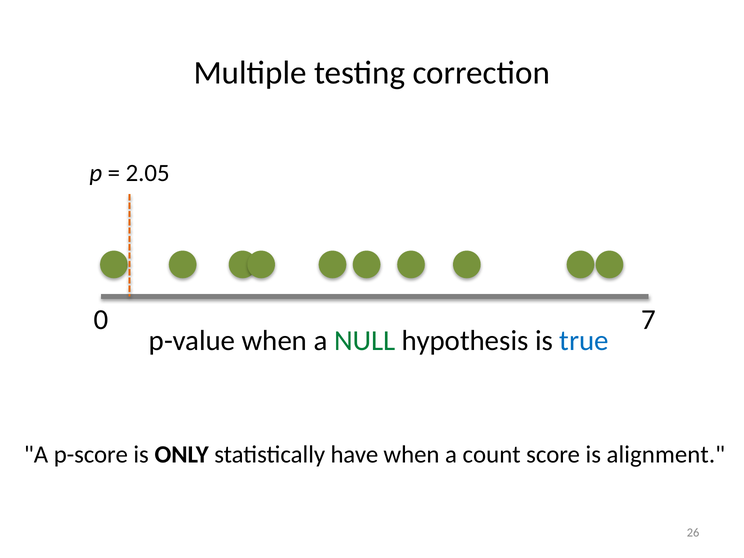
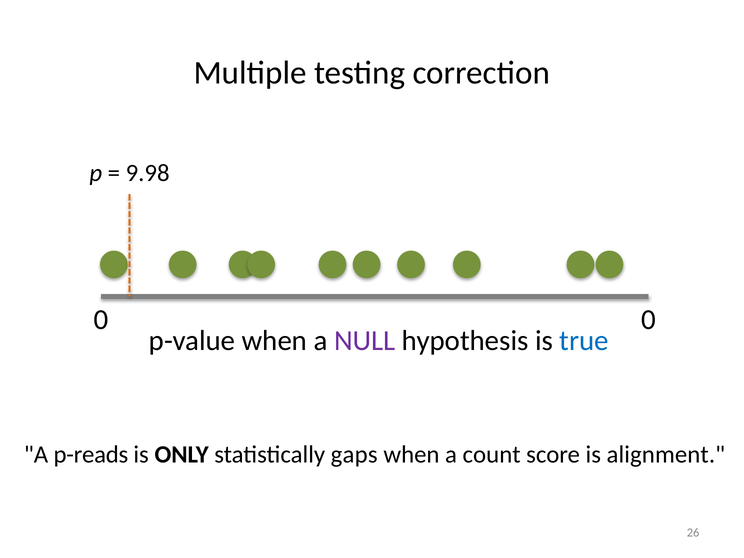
2.05: 2.05 -> 9.98 (148, 173)
0 7: 7 -> 0 (649, 320)
NULL colour: green -> purple (365, 341)
p-score: p-score -> p-reads (91, 455)
have: have -> gaps (354, 455)
